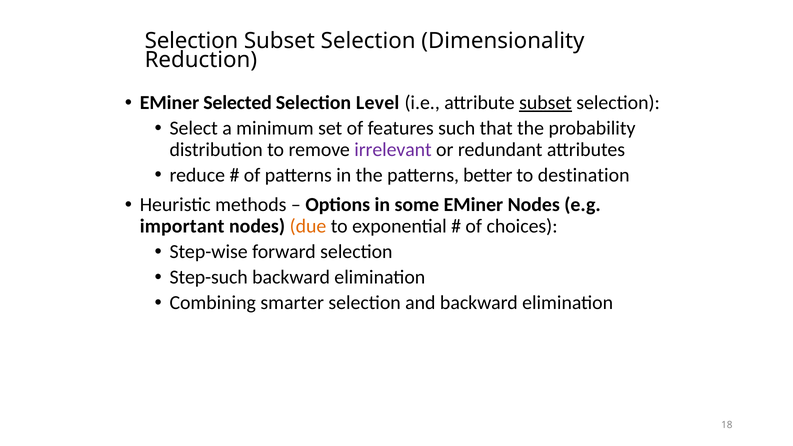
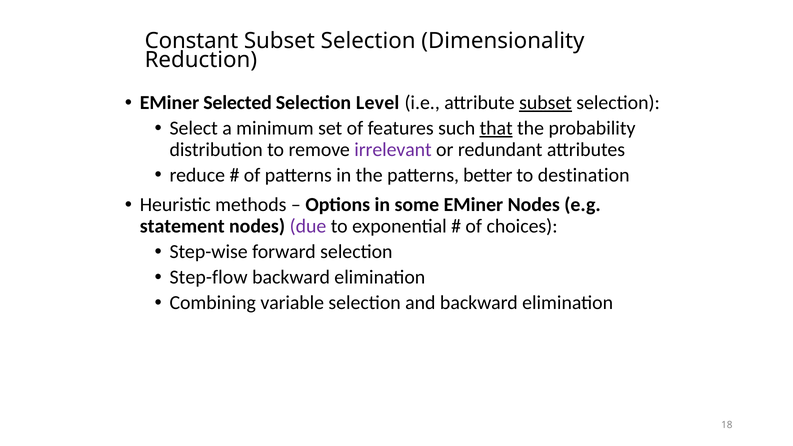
Selection: Selection -> Constant (191, 41)
that underline: none -> present (496, 128)
important: important -> statement (182, 226)
due colour: orange -> purple (308, 226)
Step-such: Step-such -> Step-flow (209, 277)
smarter: smarter -> variable (292, 303)
